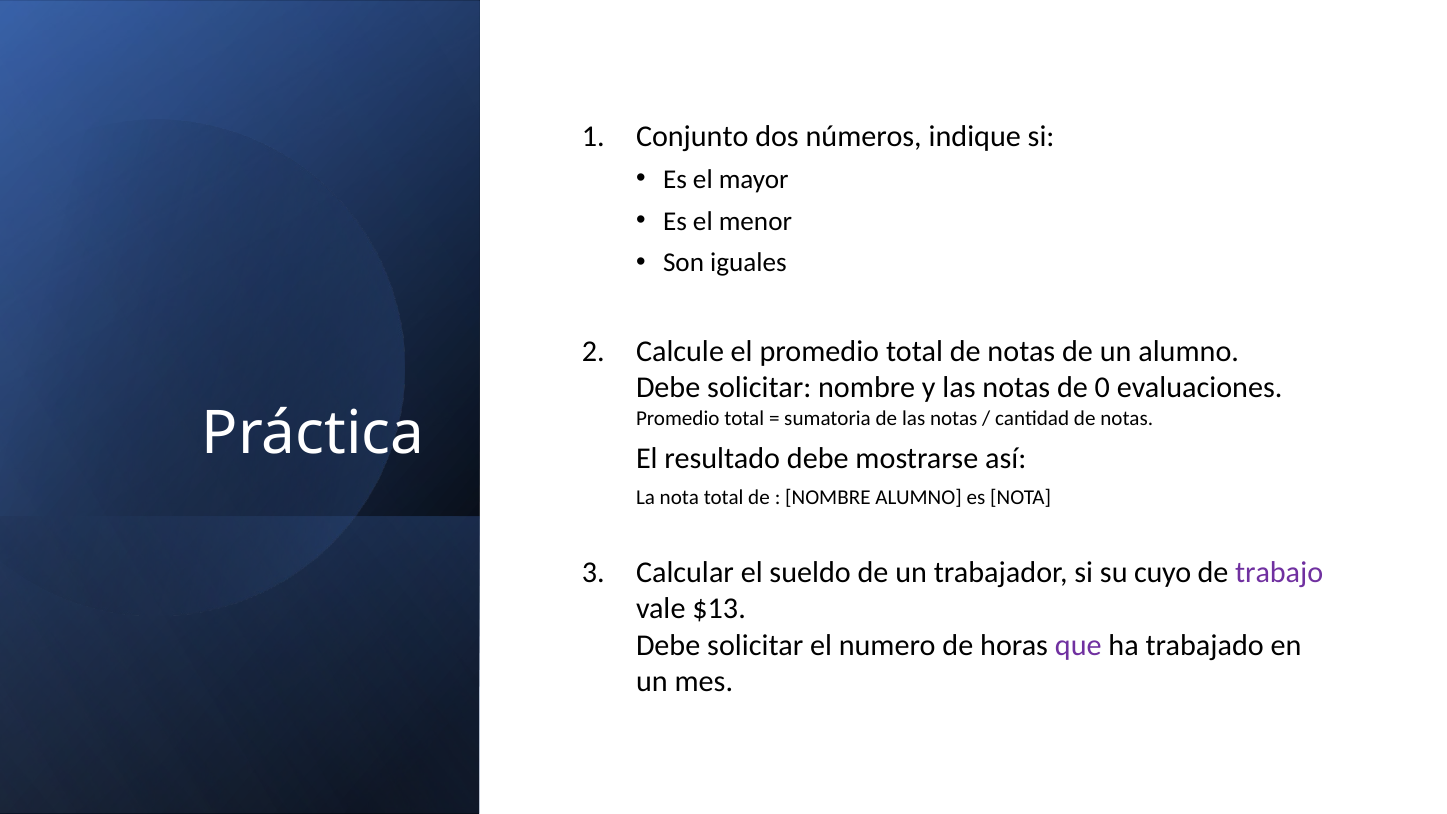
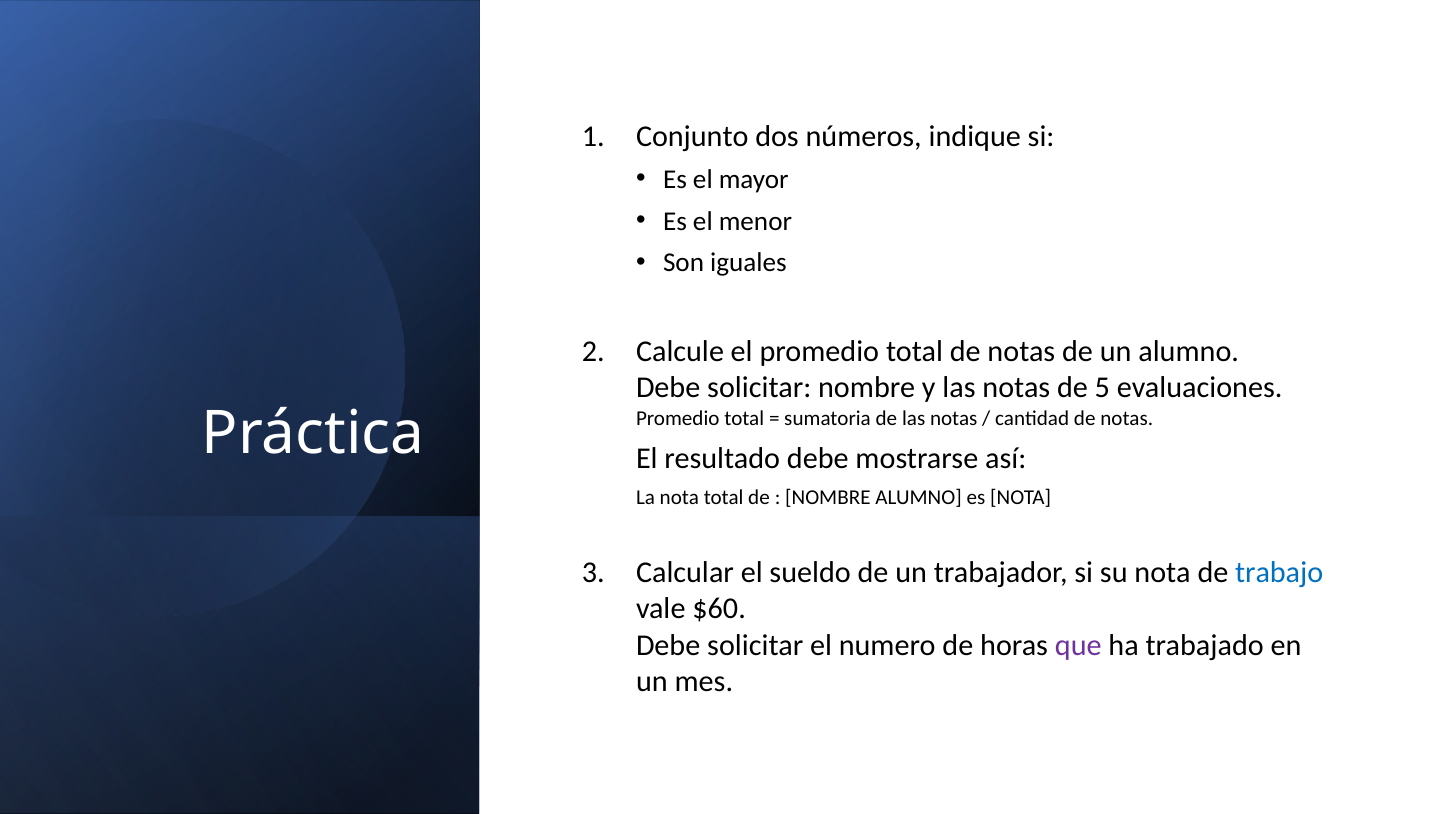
0: 0 -> 5 (1102, 388)
su cuyo: cuyo -> nota (1163, 573)
trabajo colour: purple -> blue (1279, 573)
$13: $13 -> $60 (719, 609)
